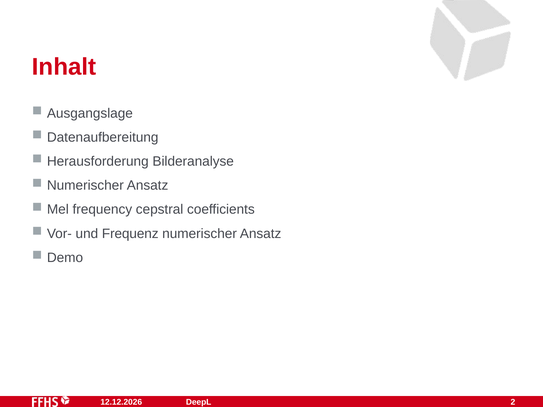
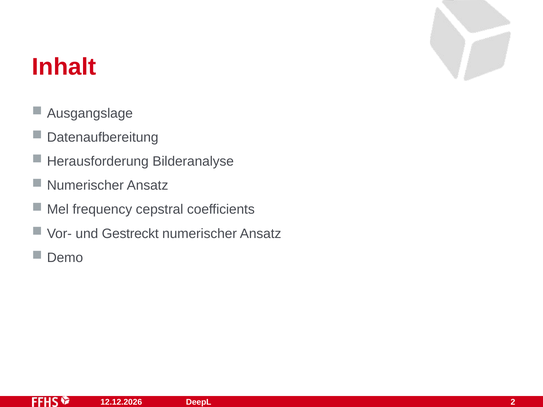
Frequenz: Frequenz -> Gestreckt (130, 234)
